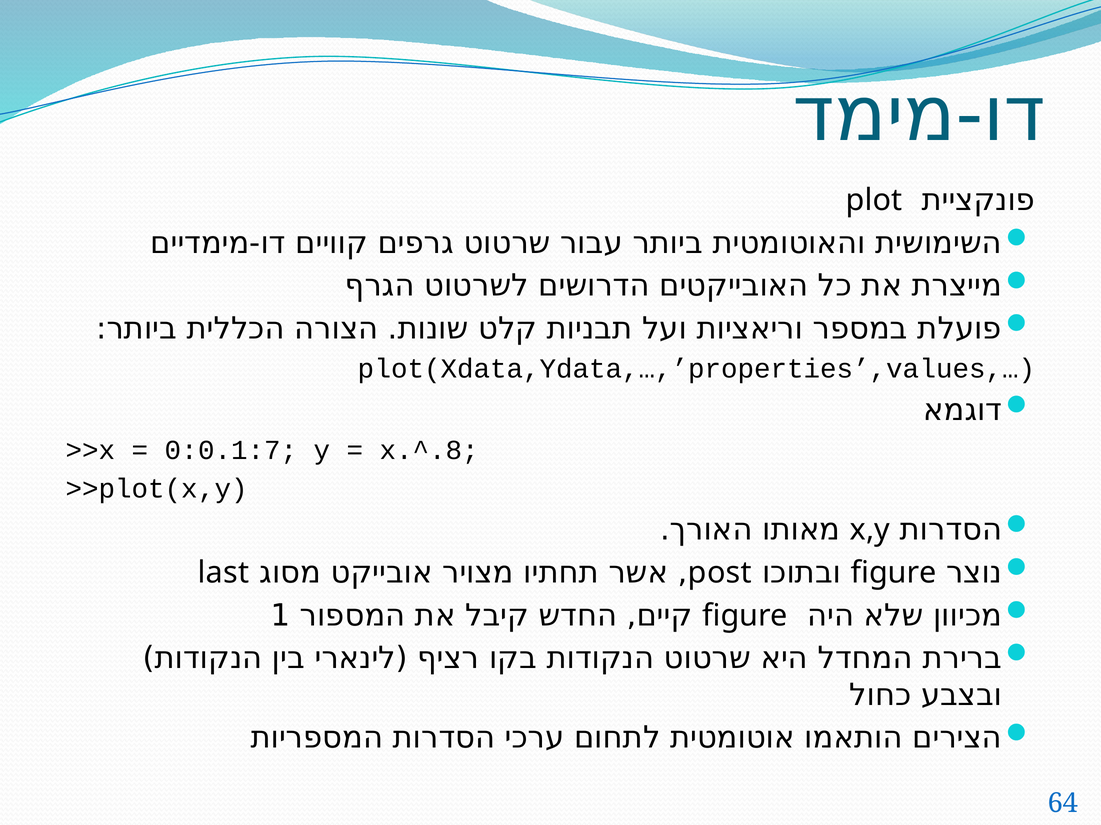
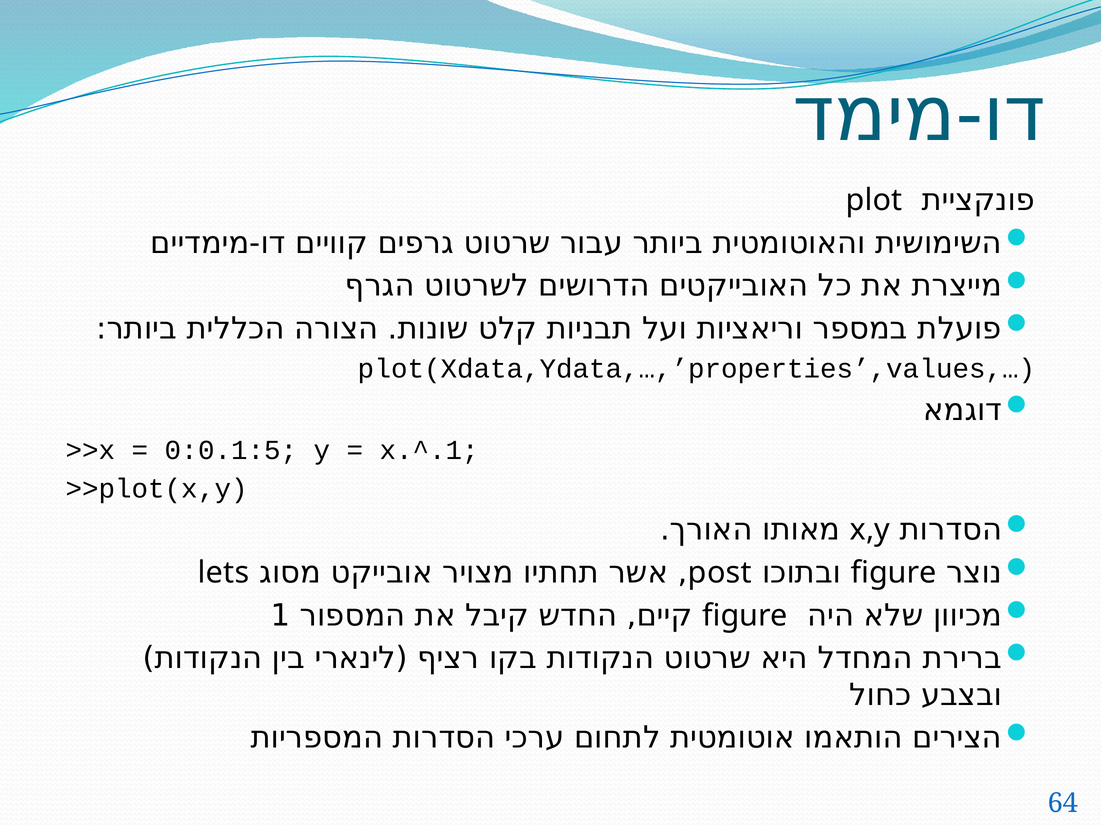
0:0.1:7: 0:0.1:7 -> 0:0.1:5 (231, 450)
x.^.8: x.^.8 -> x.^.1 (429, 450)
last: last -> lets (223, 573)
